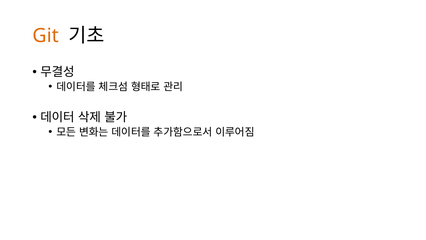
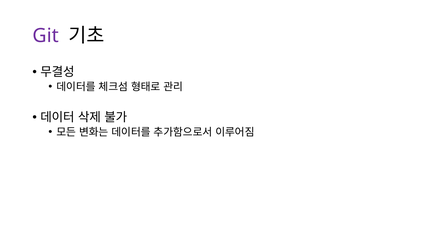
Git colour: orange -> purple (46, 36)
